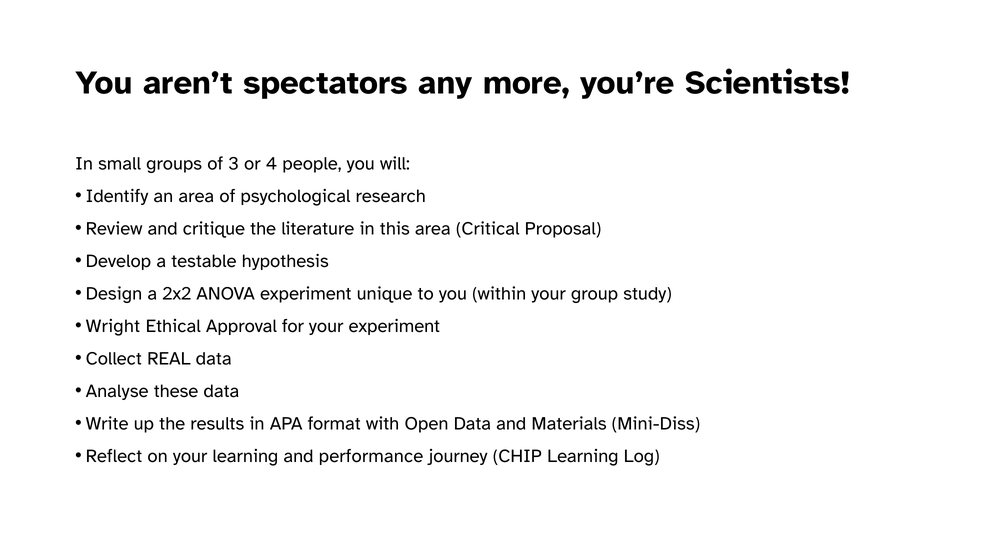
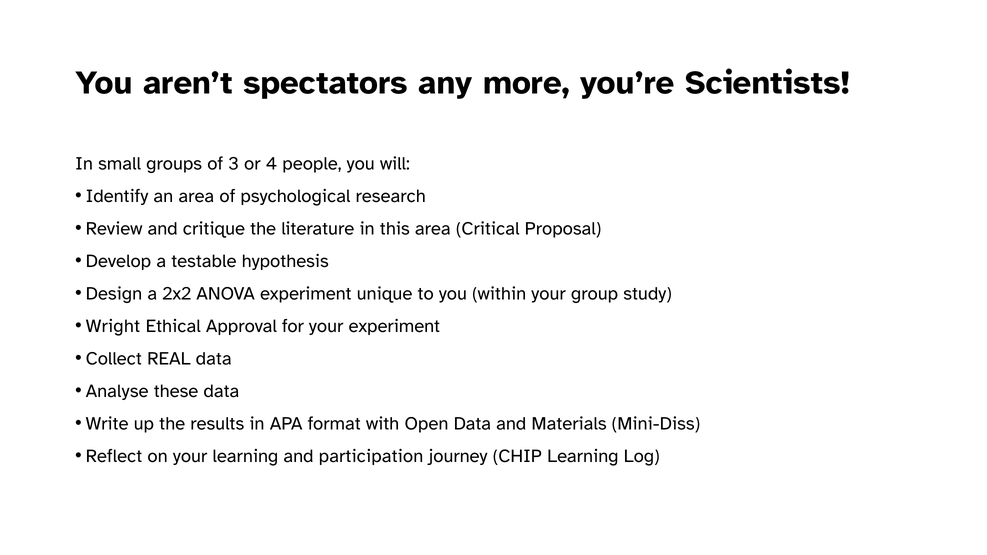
performance: performance -> participation (371, 456)
